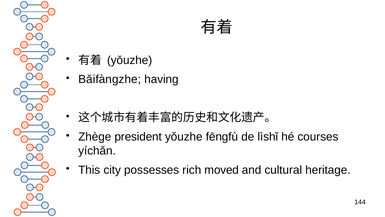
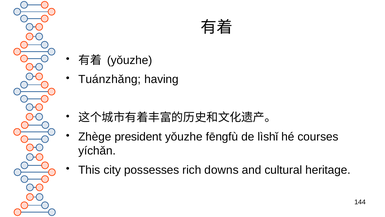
Bǎifàngzhe: Bǎifàngzhe -> Tuánzhǎng (110, 79)
moved: moved -> downs (222, 170)
